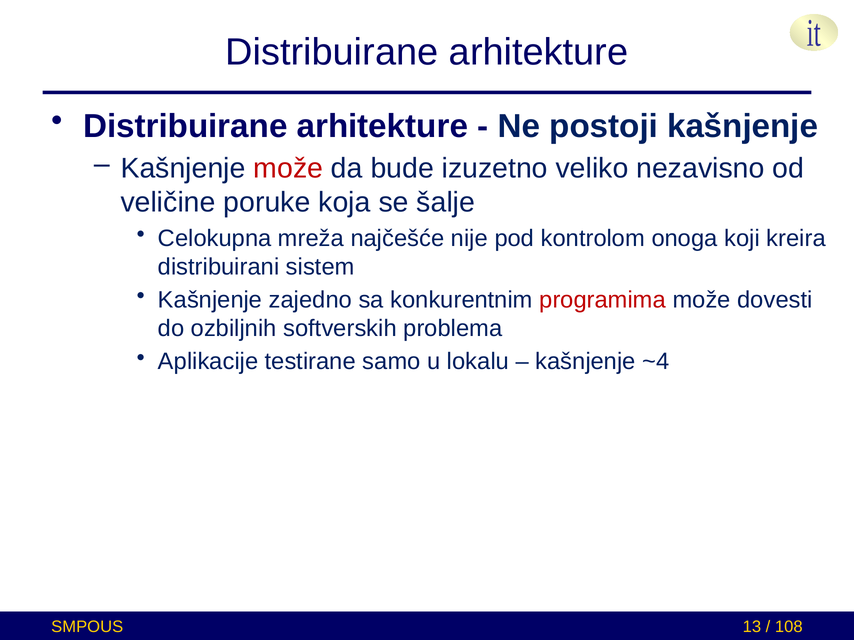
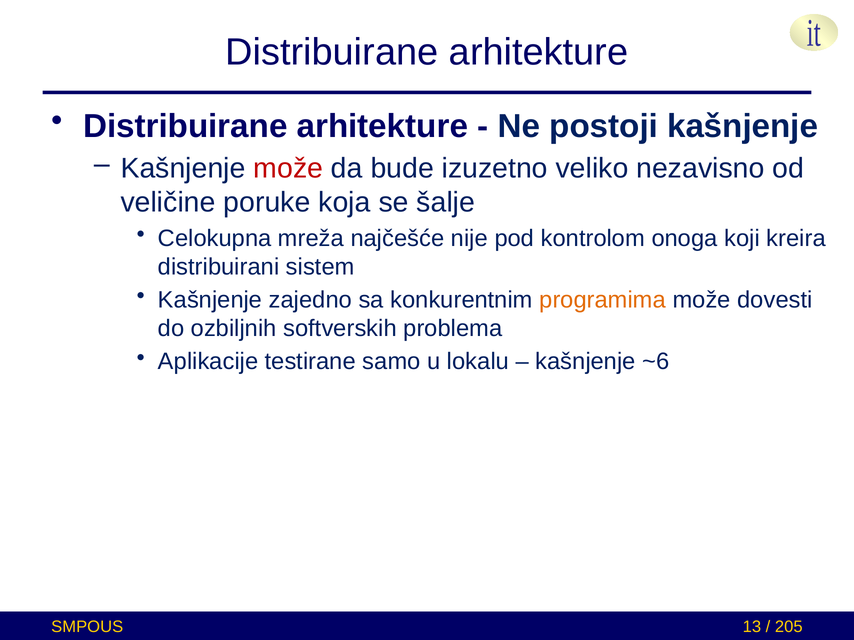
programima colour: red -> orange (603, 300)
~4: ~4 -> ~6 (656, 362)
108: 108 -> 205 (789, 627)
